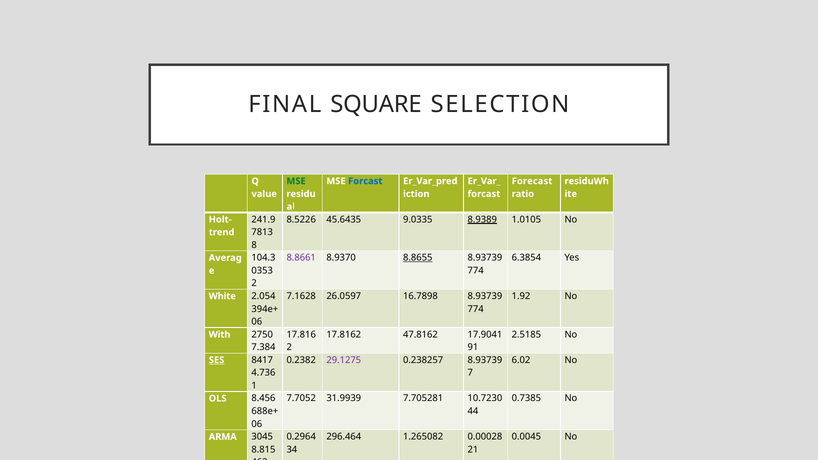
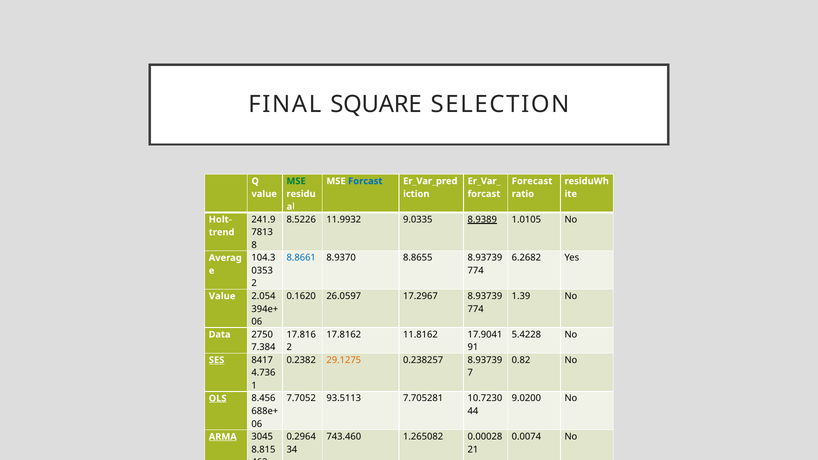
45.6435: 45.6435 -> 11.9932 (344, 220)
8.8661 colour: purple -> blue (301, 258)
8.8655 underline: present -> none (418, 258)
6.3854: 6.3854 -> 6.2682 (526, 258)
7.1628: 7.1628 -> 0.1620 (301, 296)
16.7898: 16.7898 -> 17.2967 (420, 296)
1.92: 1.92 -> 1.39 (521, 296)
White: White -> Value (222, 296)
47.8162: 47.8162 -> 11.8162 (420, 335)
2.5185: 2.5185 -> 5.4228 (526, 335)
With: With -> Data (220, 335)
29.1275 colour: purple -> orange (344, 360)
6.02: 6.02 -> 0.82 (521, 360)
31.9939: 31.9939 -> 93.5113 (344, 399)
0.7385: 0.7385 -> 9.0200 (526, 399)
OLS underline: none -> present (218, 399)
296.464: 296.464 -> 743.460 (344, 437)
0.0045: 0.0045 -> 0.0074 (526, 437)
ARMA underline: none -> present (223, 437)
